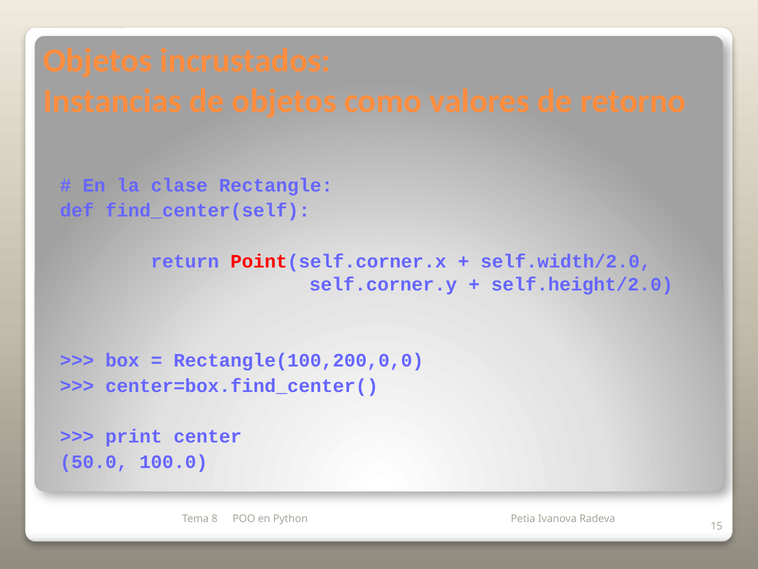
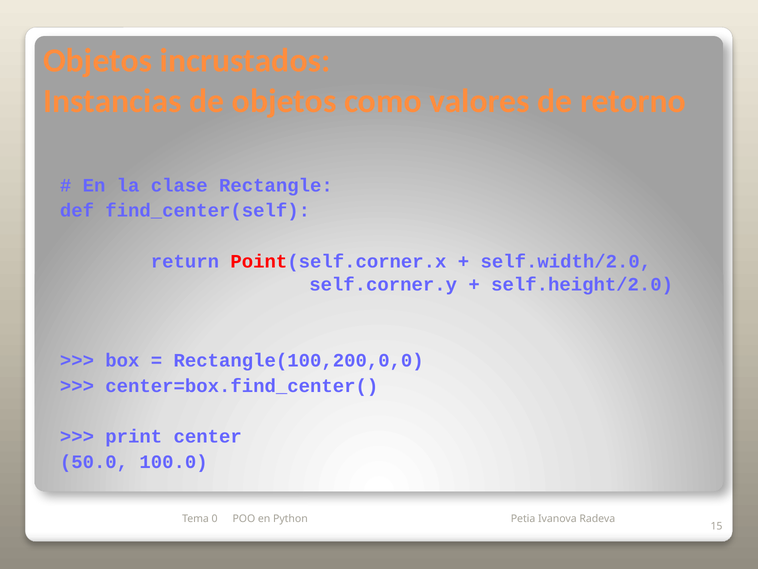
8: 8 -> 0 (215, 518)
